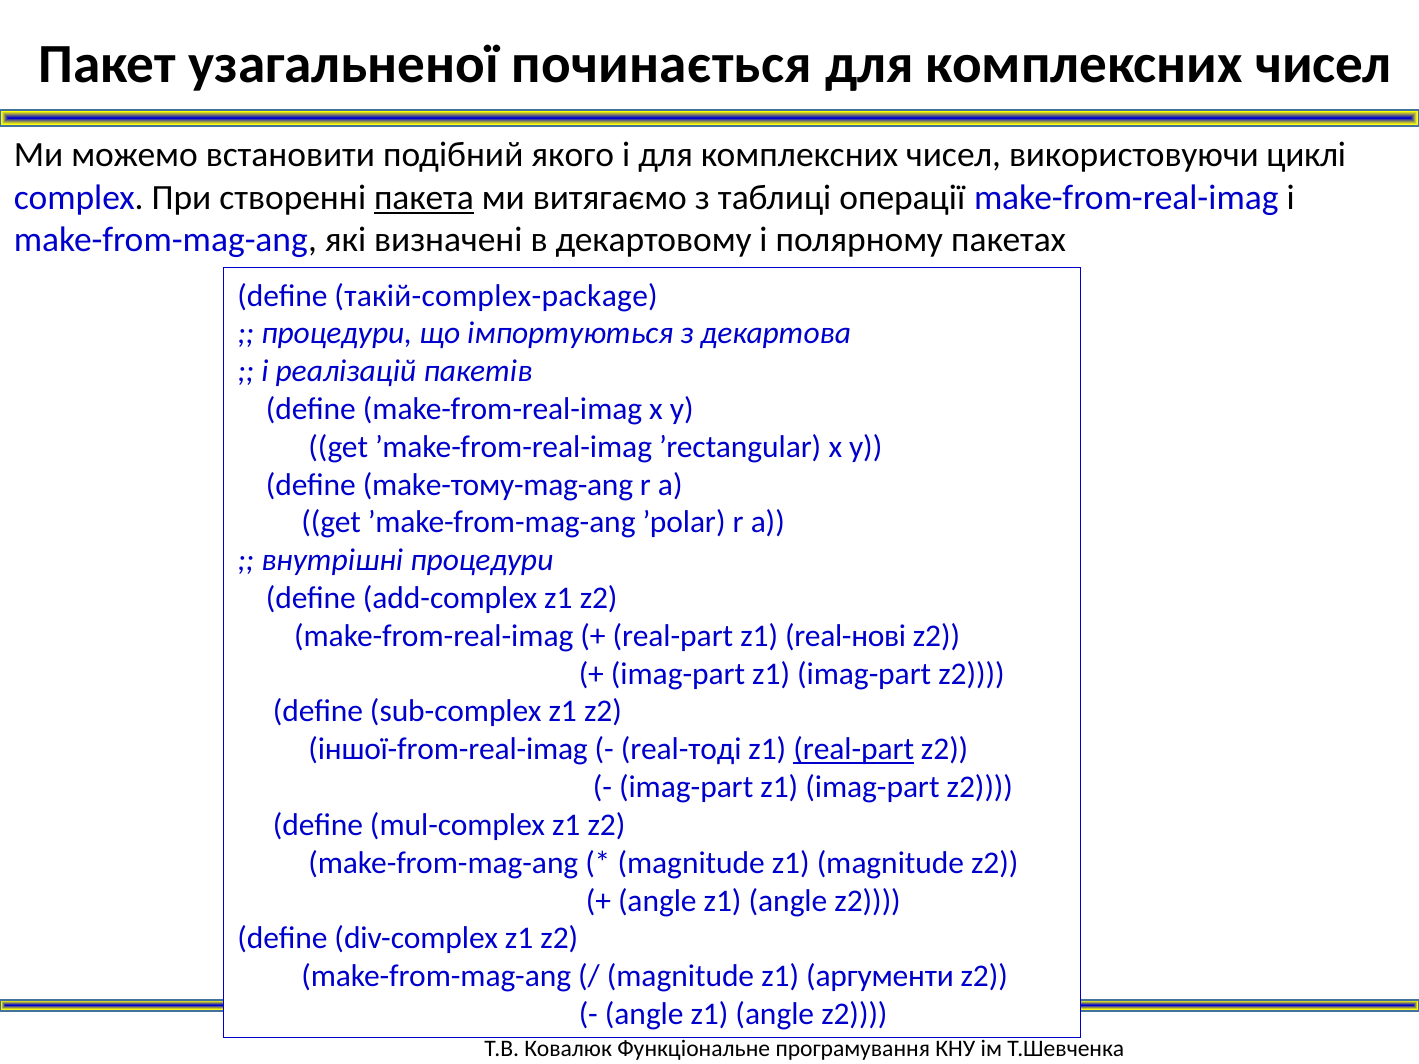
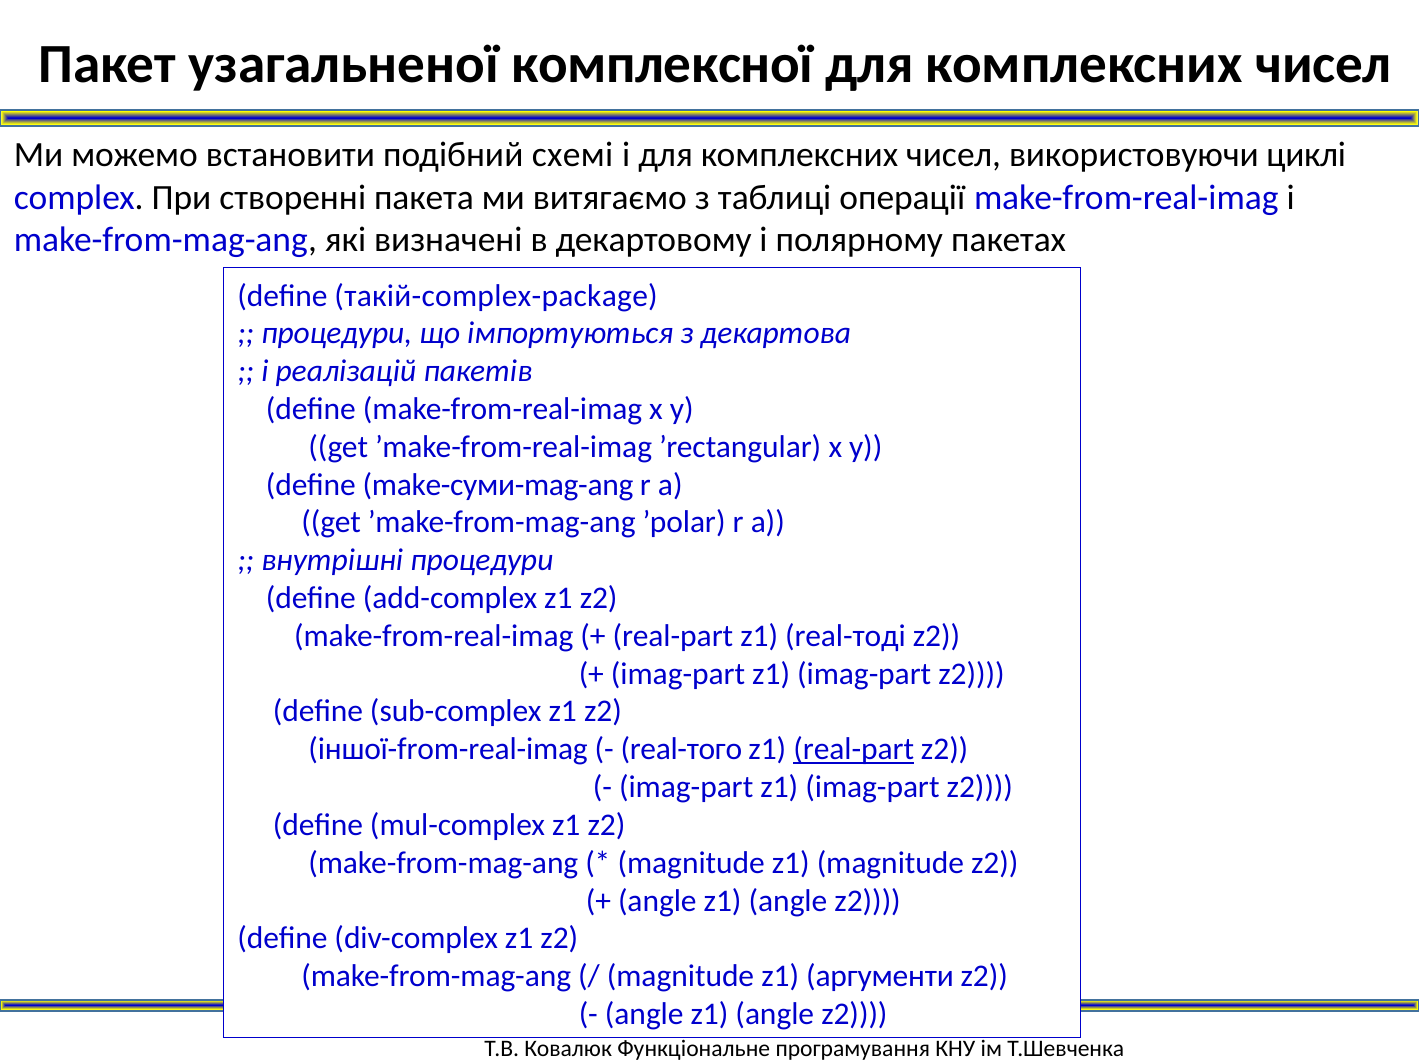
починається: починається -> комплексної (662, 65)
якого: якого -> схемі (573, 155)
пакета underline: present -> none (424, 198)
make-тому-mag-ang: make-тому-mag-ang -> make-суми-mag-ang (498, 485)
real-нові: real-нові -> real-тоді (846, 636)
real-тоді: real-тоді -> real-того (681, 750)
